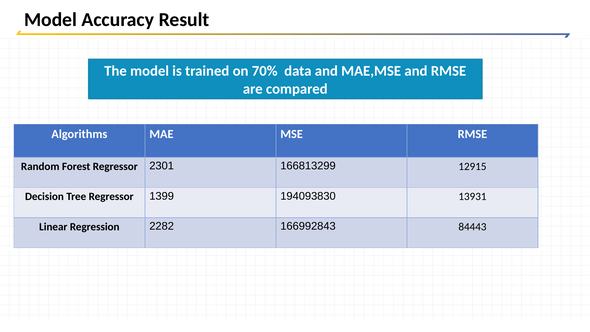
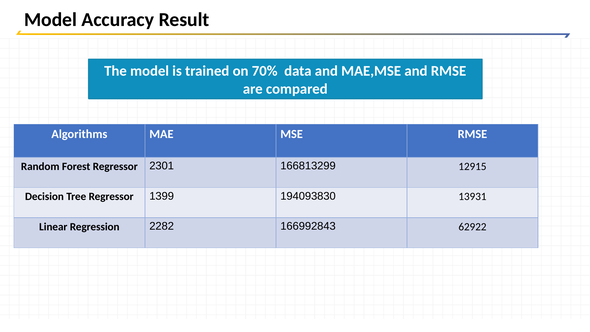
84443: 84443 -> 62922 (472, 227)
